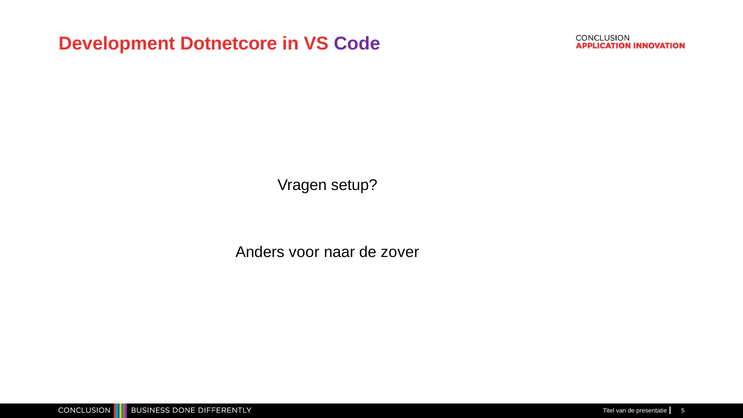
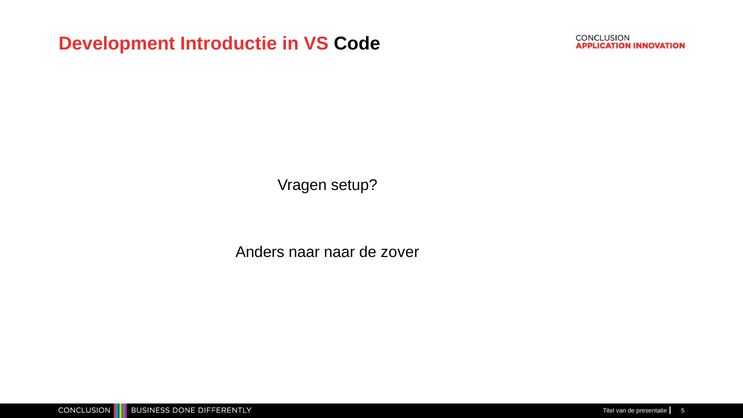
Dotnetcore: Dotnetcore -> Introductie (229, 43)
Code colour: purple -> black (357, 43)
Anders voor: voor -> naar (304, 252)
